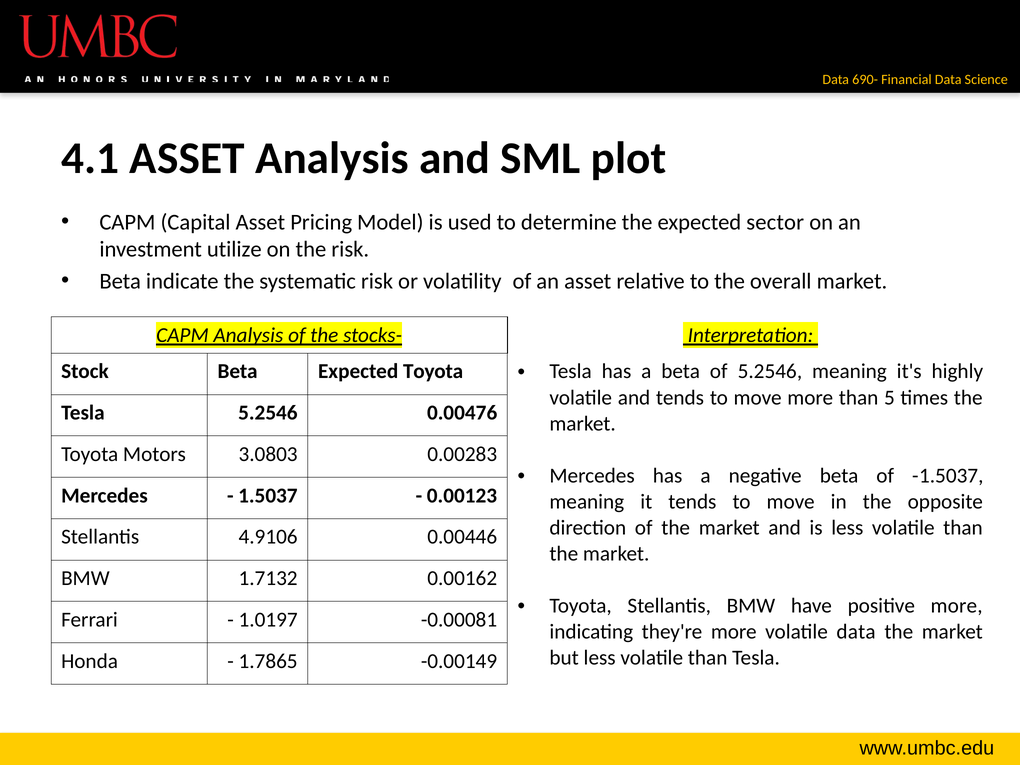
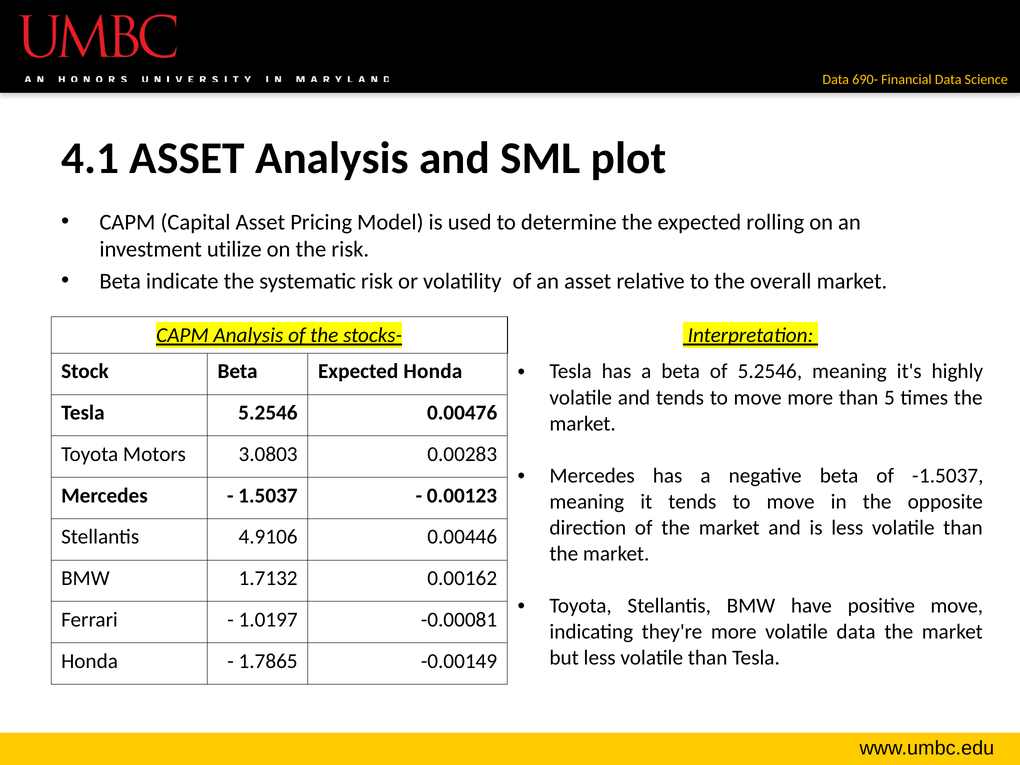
sector: sector -> rolling (775, 222)
Expected Toyota: Toyota -> Honda (433, 371)
positive more: more -> move (957, 606)
